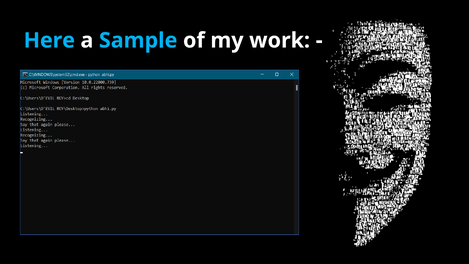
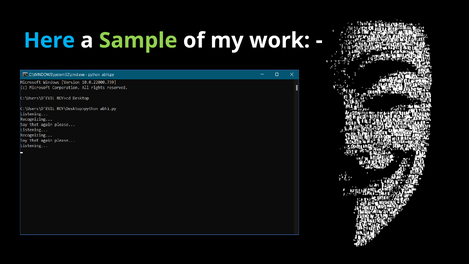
Sample colour: light blue -> light green (138, 40)
